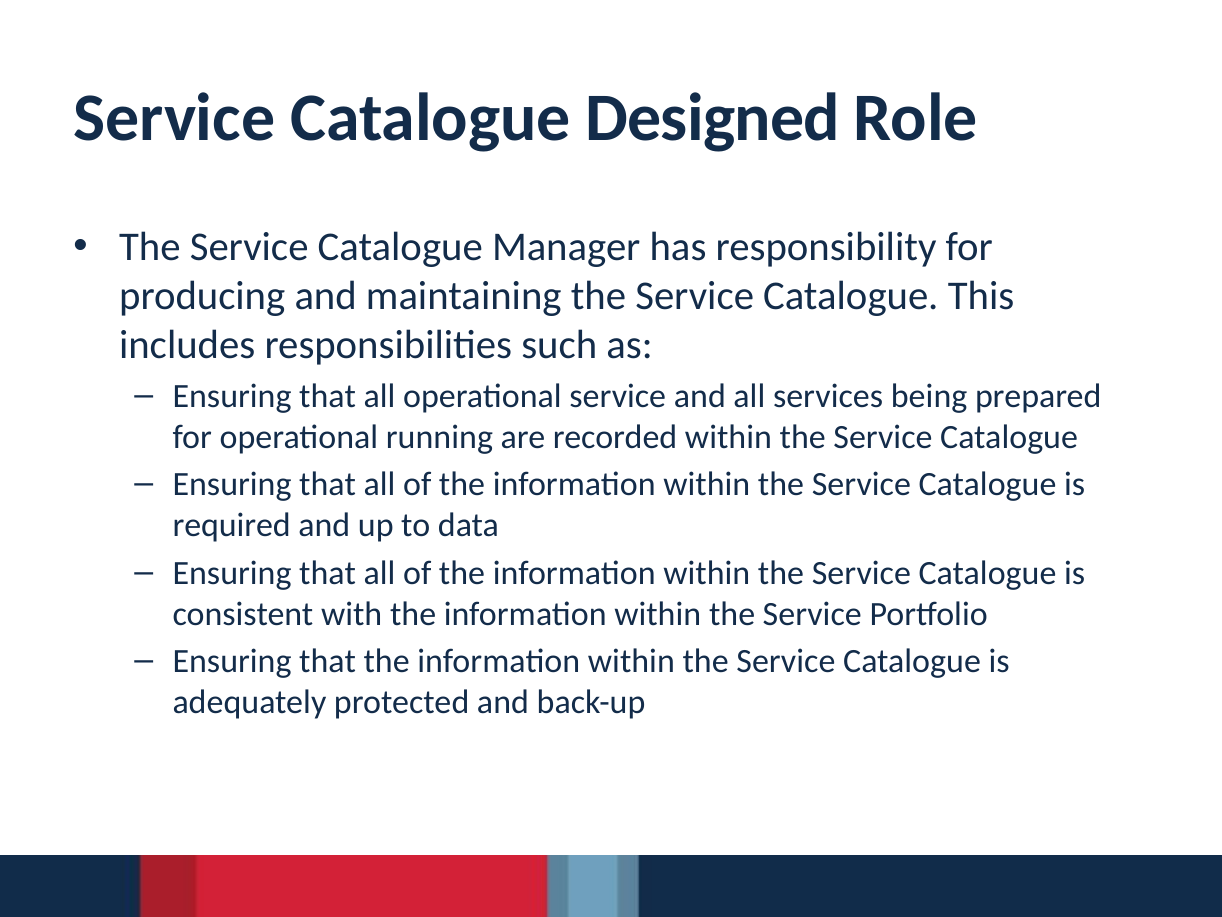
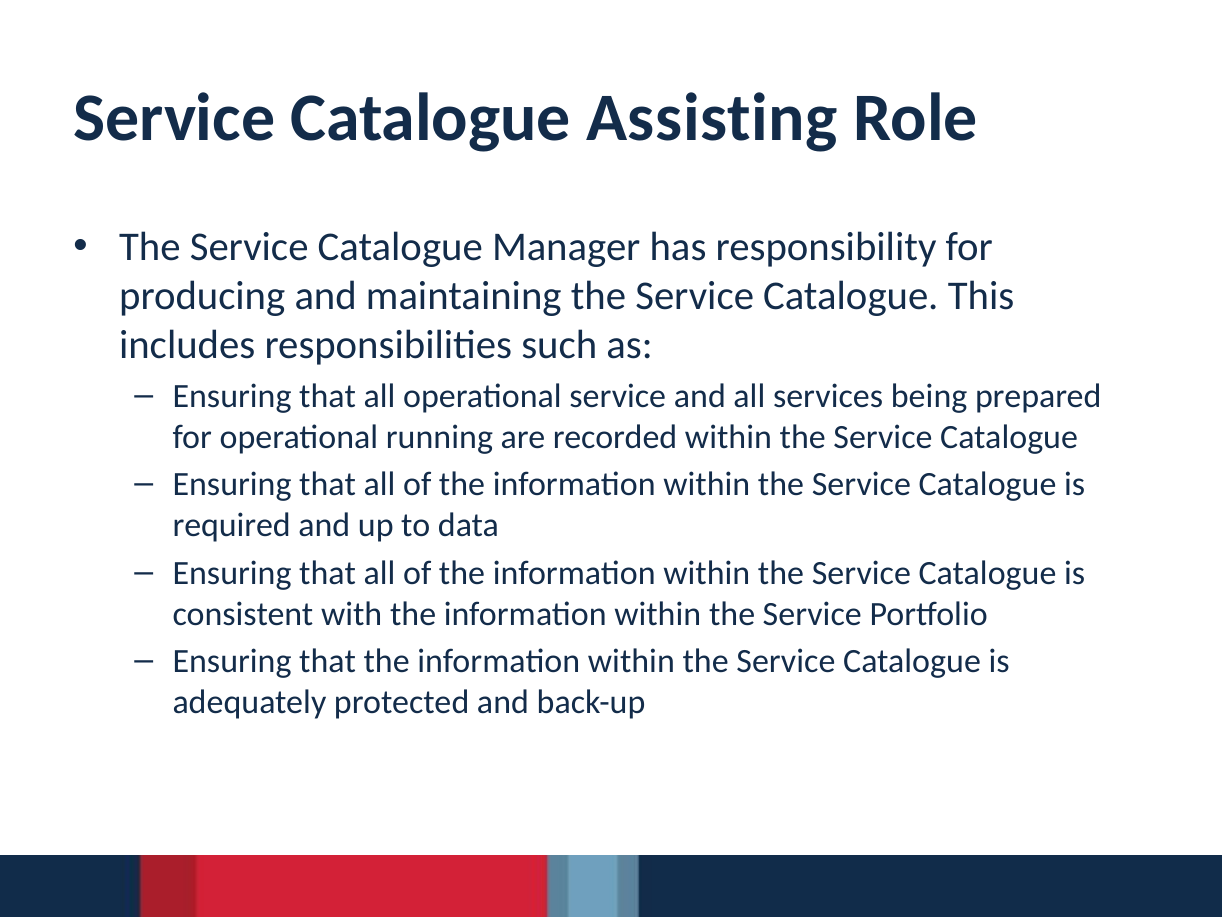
Designed: Designed -> Assisting (712, 118)
